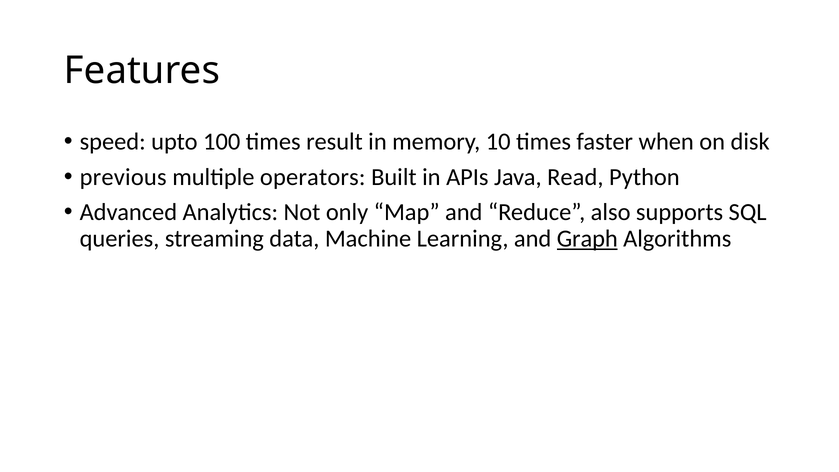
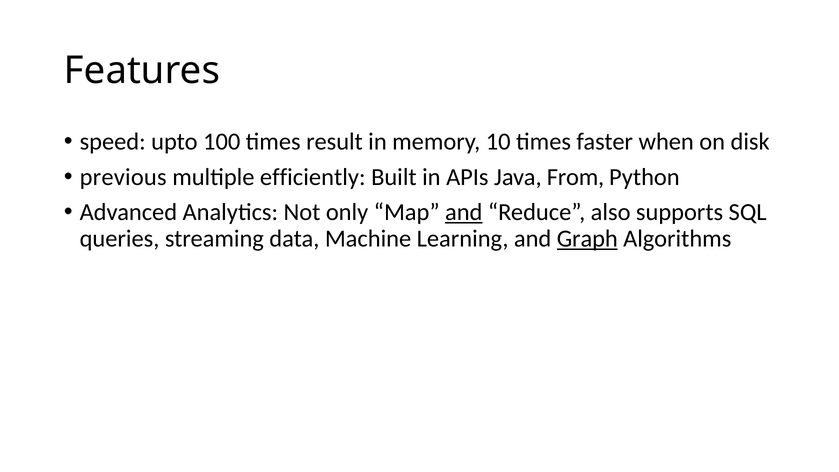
operators: operators -> efficiently (313, 177)
Read: Read -> From (575, 177)
and underline: none -> present (464, 212)
